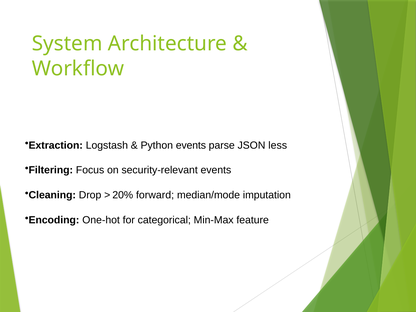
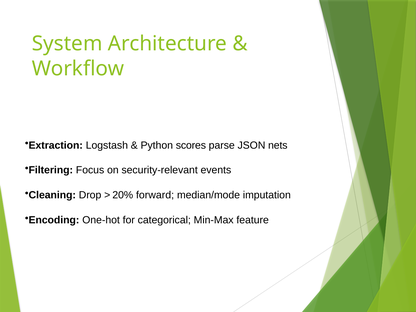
Python events: events -> scores (191, 145)
less: less -> nets (278, 145)
